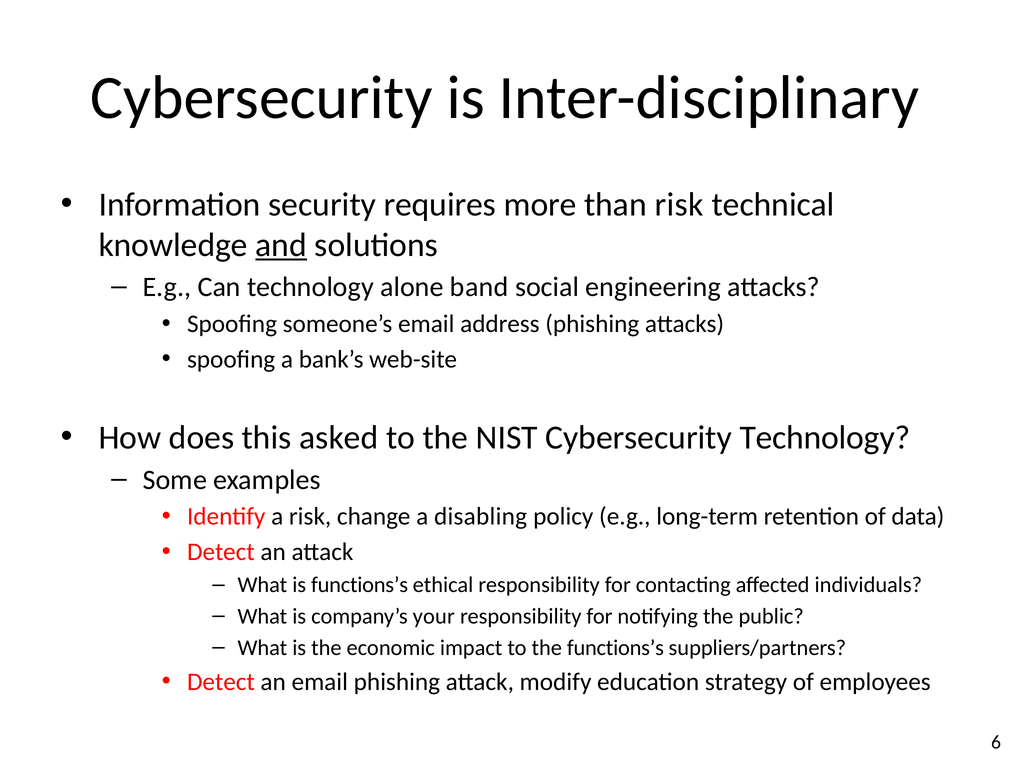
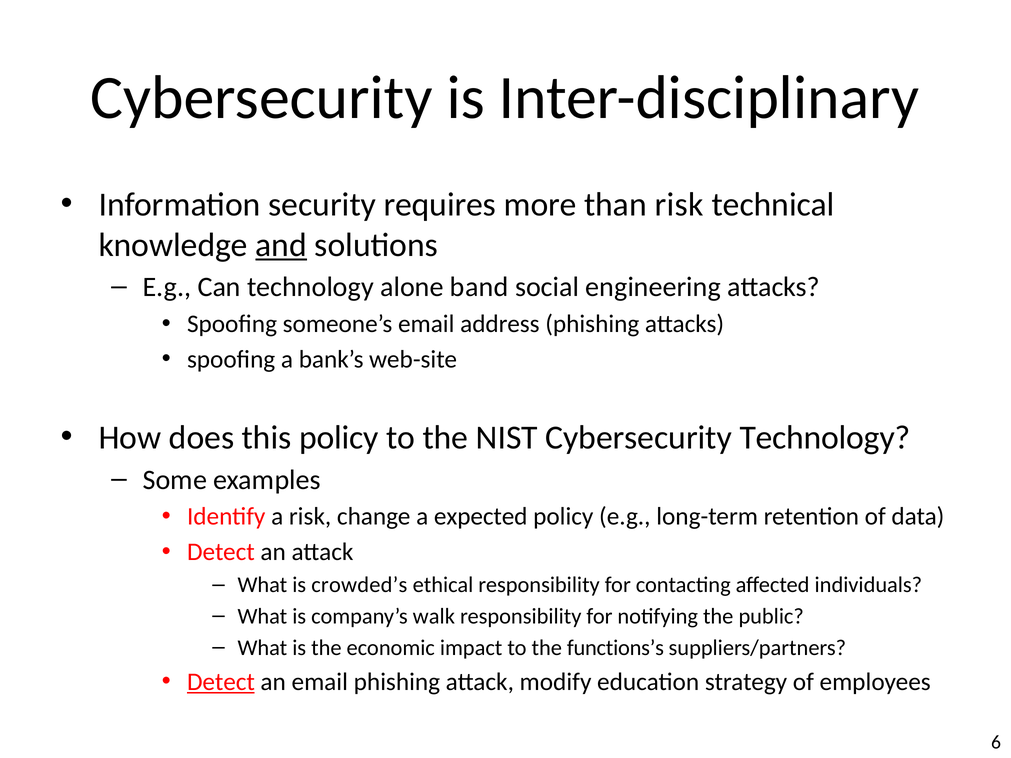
this asked: asked -> policy (339, 438)
disabling: disabling -> expected (481, 517)
is functions’s: functions’s -> crowded’s (359, 585)
your: your -> walk (434, 617)
Detect underline: none -> present (221, 682)
